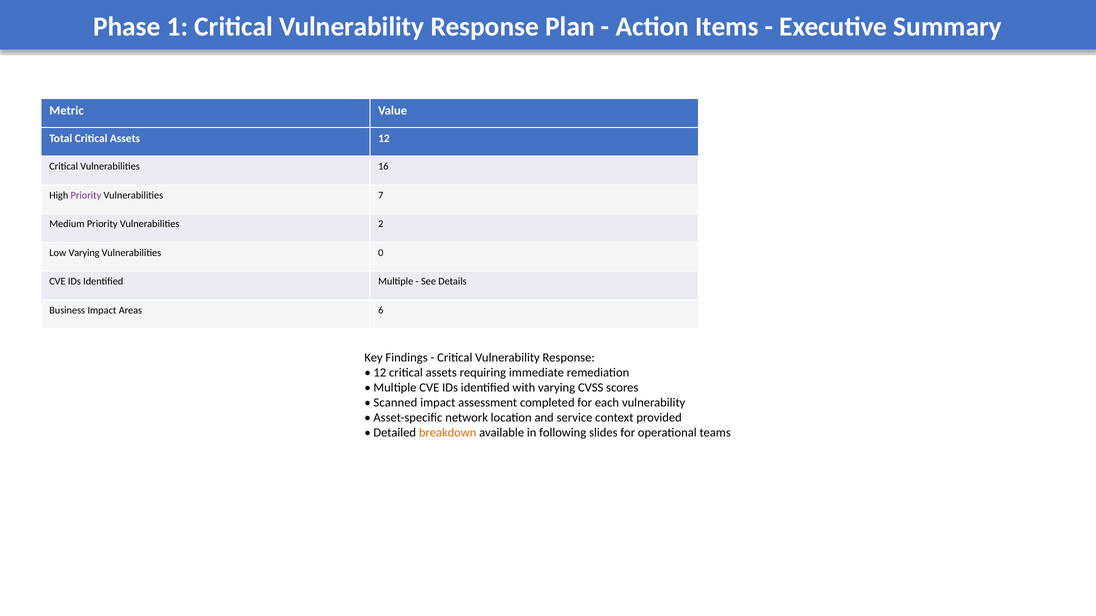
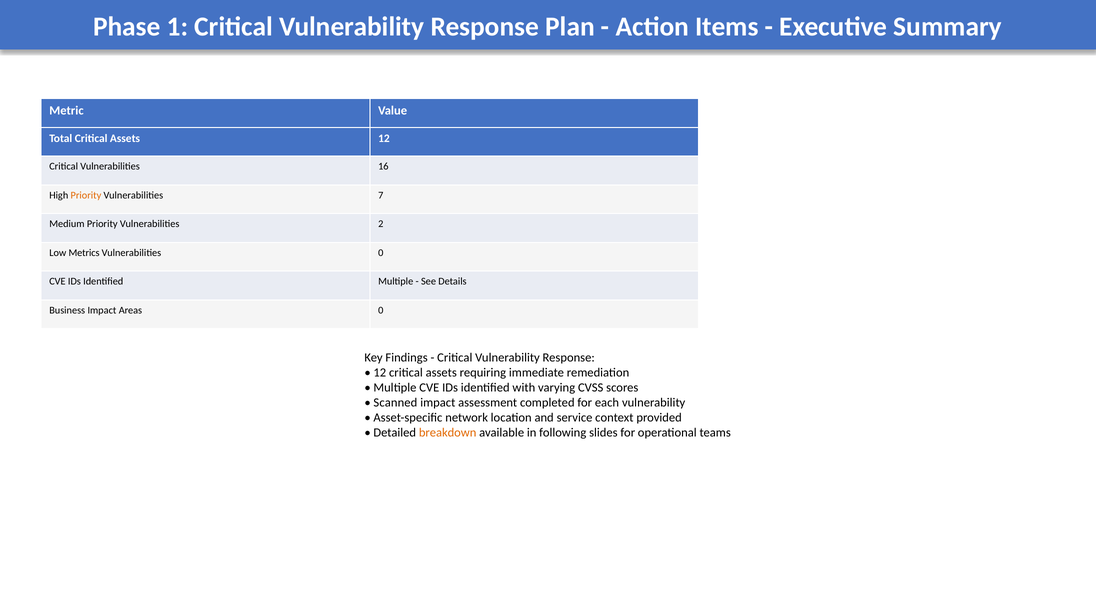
Priority colour: purple -> orange (86, 195)
Low Varying: Varying -> Metrics (84, 253)
Areas 6: 6 -> 0 (381, 310)
